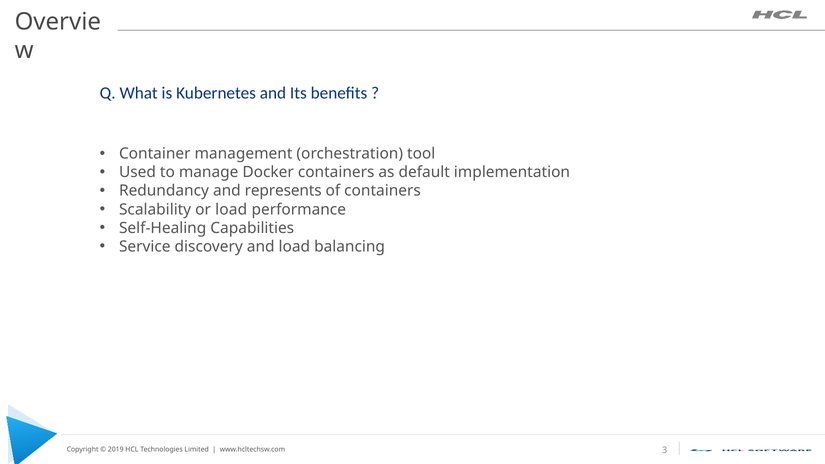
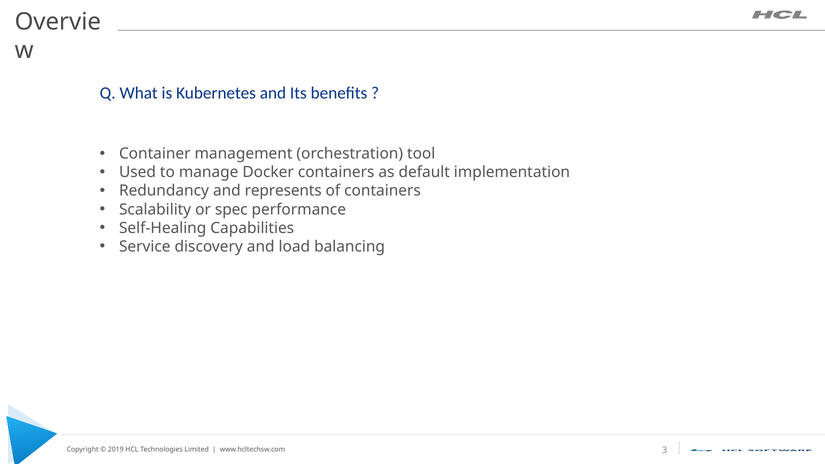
or load: load -> spec (231, 209)
